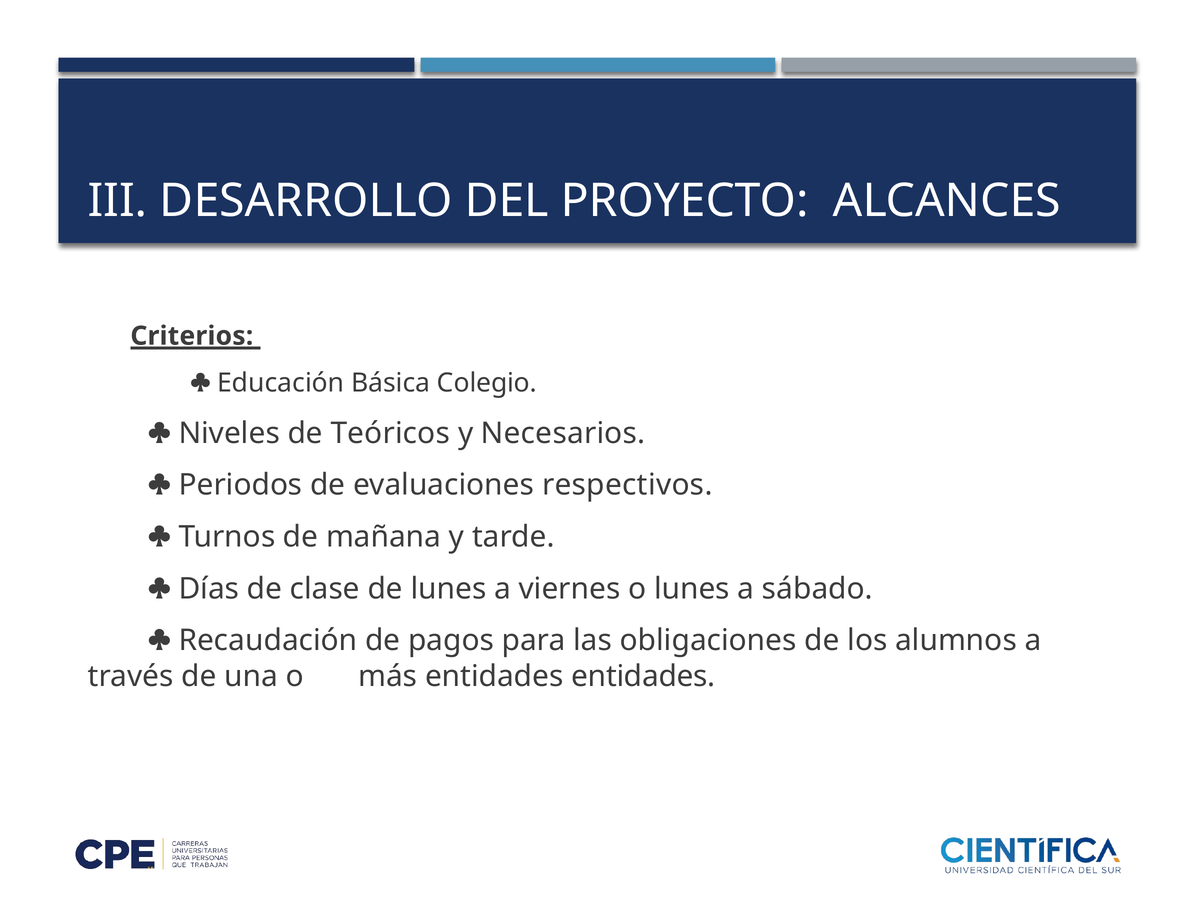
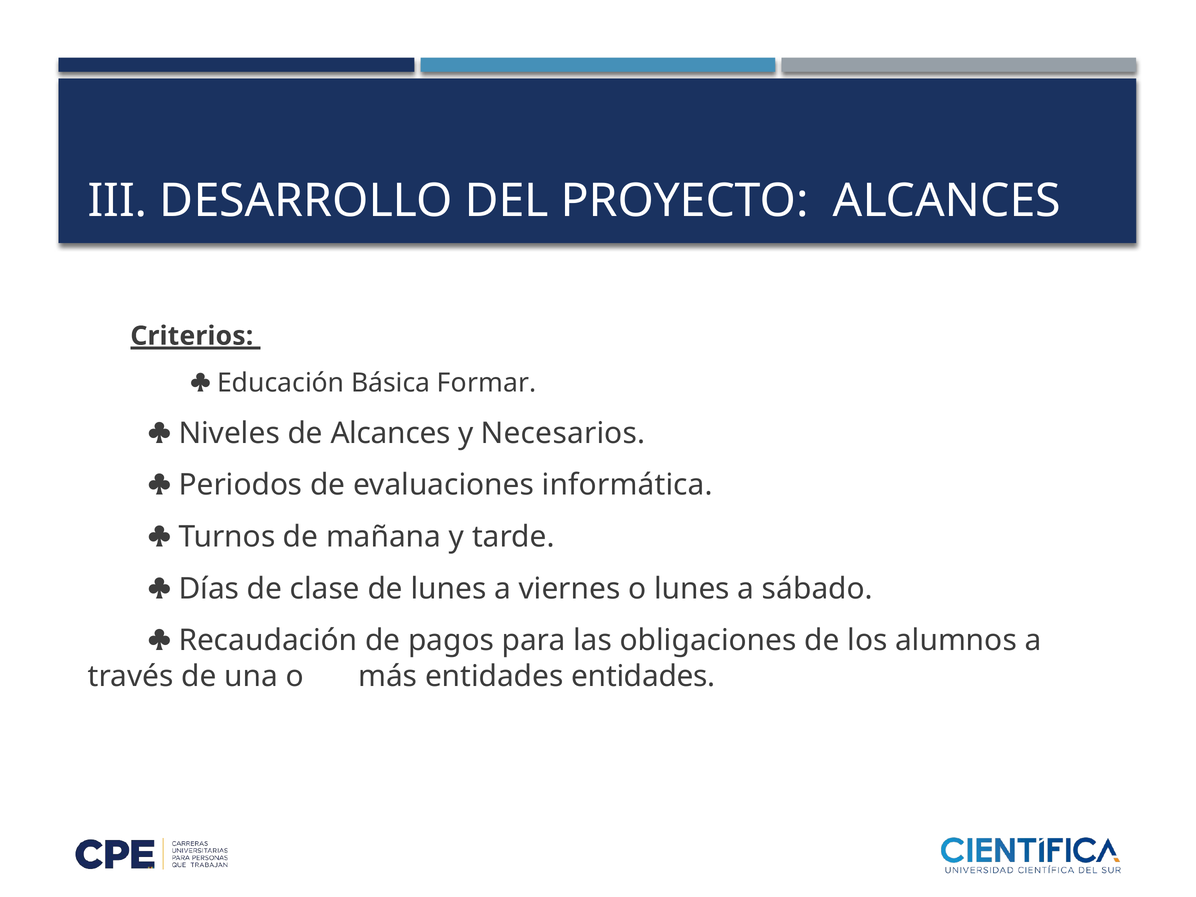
Colegio: Colegio -> Formar (487, 383)
de Teóricos: Teóricos -> Alcances (391, 433)
respectivos: respectivos -> informática (627, 485)
